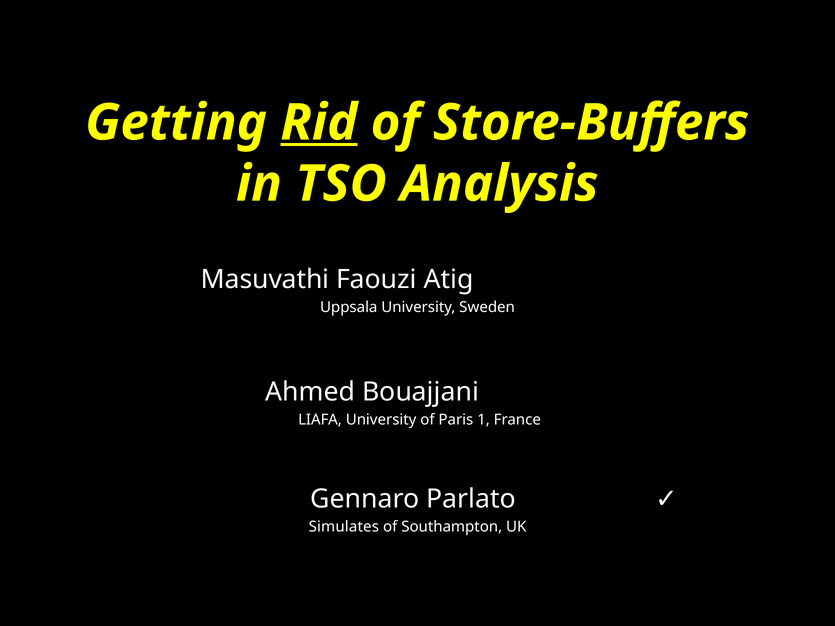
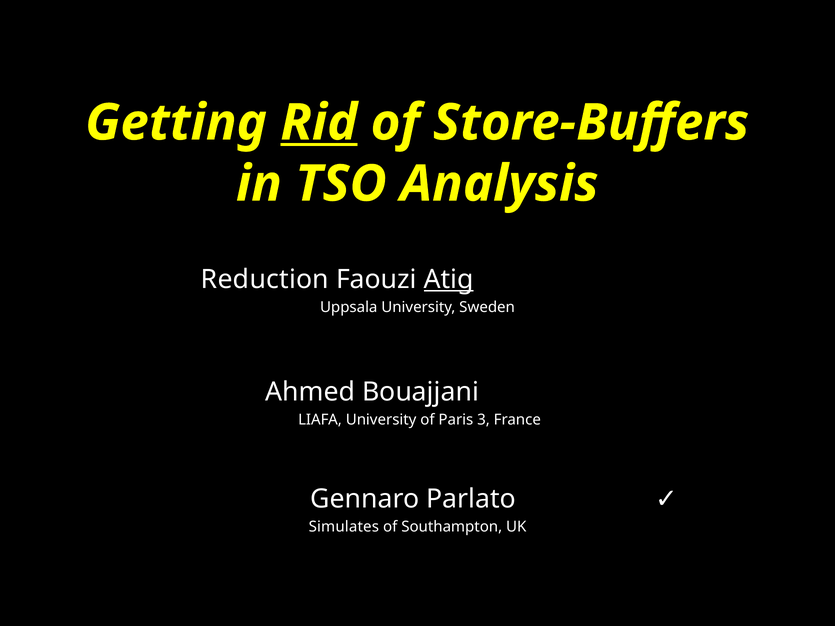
Masuvathi: Masuvathi -> Reduction (265, 279)
Atig underline: none -> present (449, 279)
1: 1 -> 3 (484, 420)
